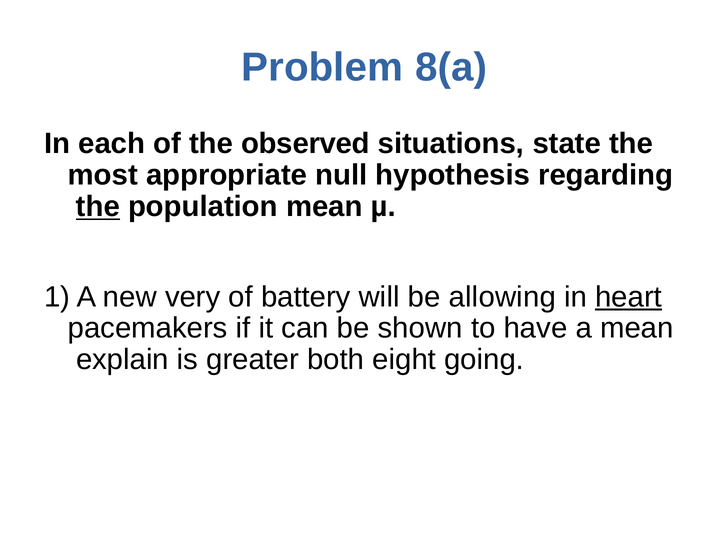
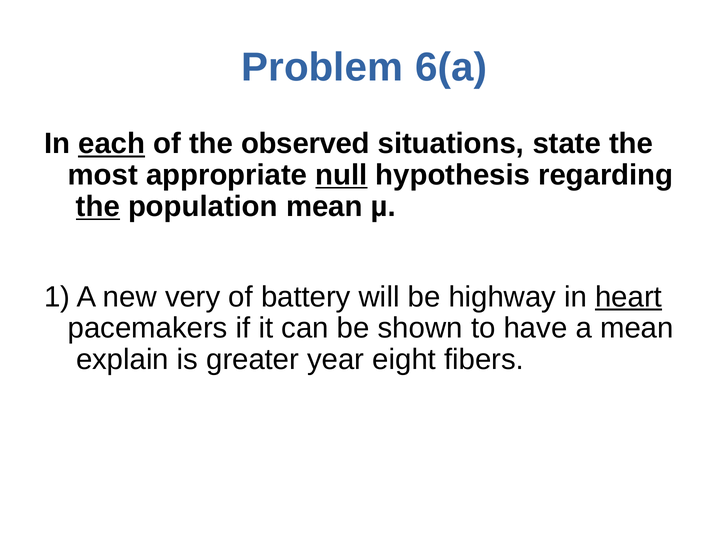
8(a: 8(a -> 6(a (451, 67)
each underline: none -> present (112, 144)
null underline: none -> present (341, 175)
allowing: allowing -> highway (502, 297)
both: both -> year (336, 360)
going: going -> fibers (484, 360)
